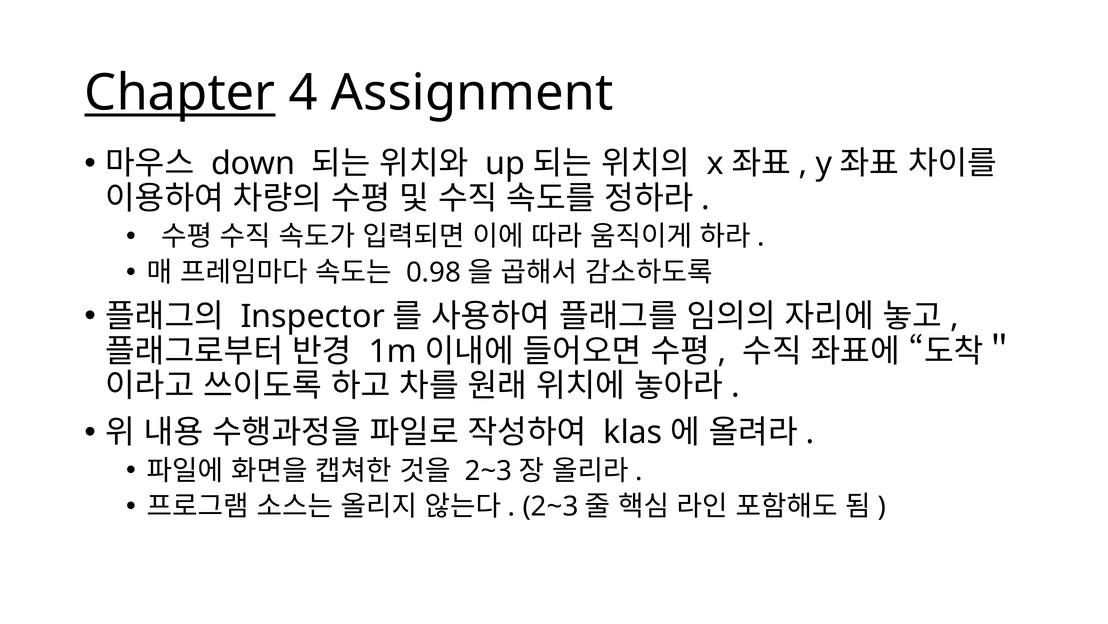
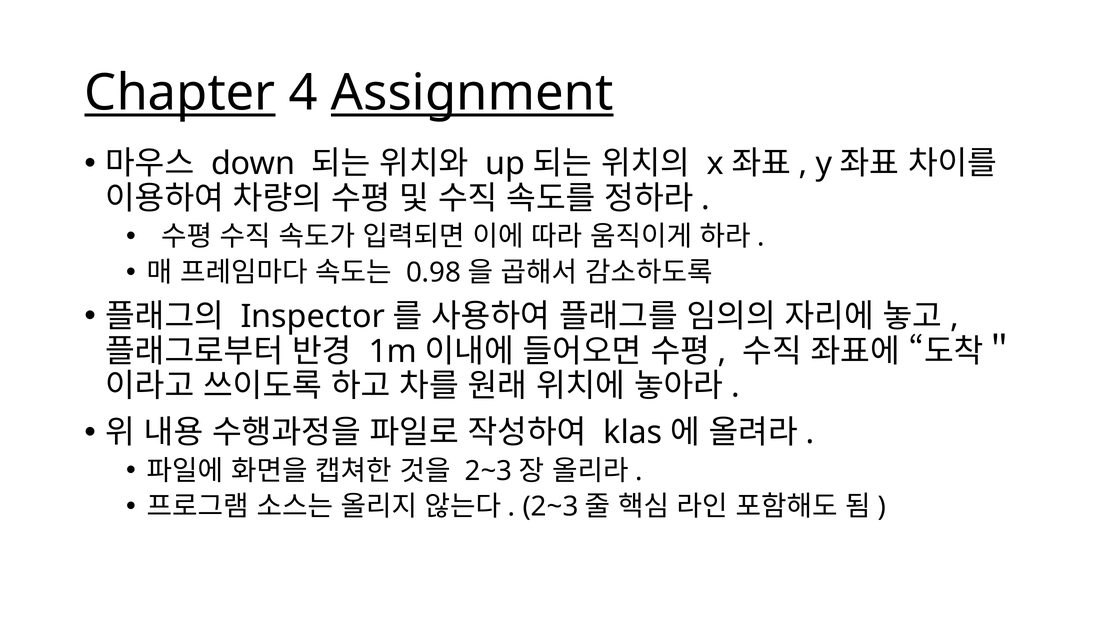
Assignment underline: none -> present (472, 93)
